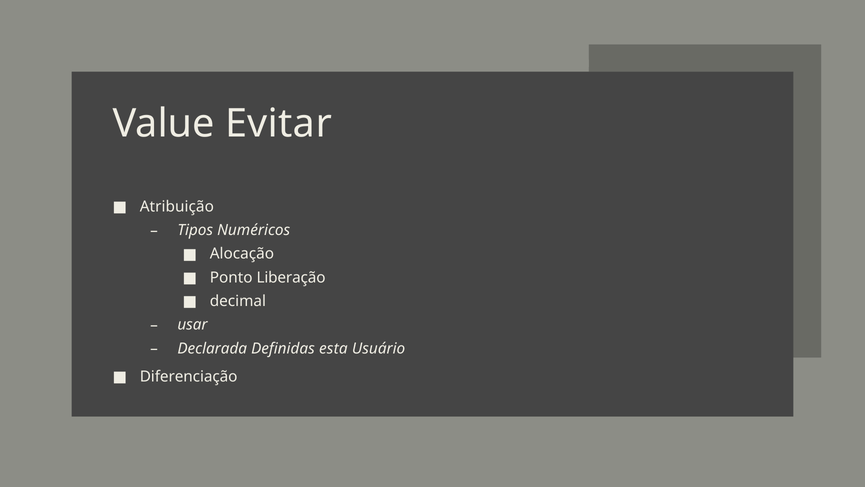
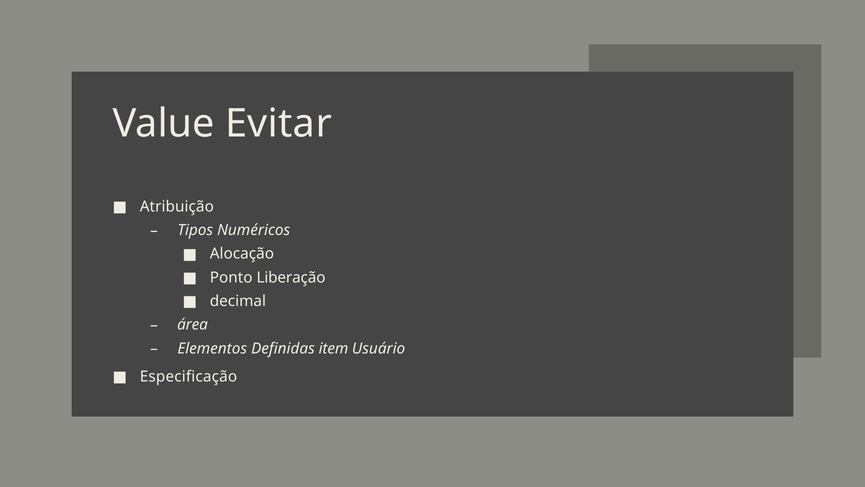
usar: usar -> área (193, 325)
Declarada: Declarada -> Elementos (212, 348)
esta: esta -> item (333, 348)
Diferenciação: Diferenciação -> Especificação (189, 376)
